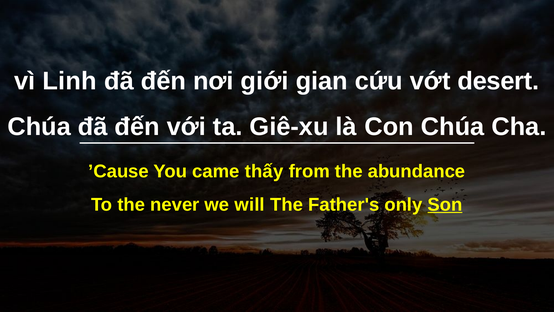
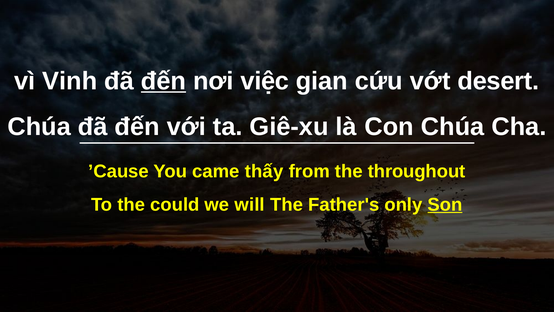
Linh: Linh -> Vinh (70, 81)
đến underline: none -> present (163, 81)
giới: giới -> việc (265, 81)
abundance: abundance -> throughout (417, 171)
never: never -> could (175, 204)
